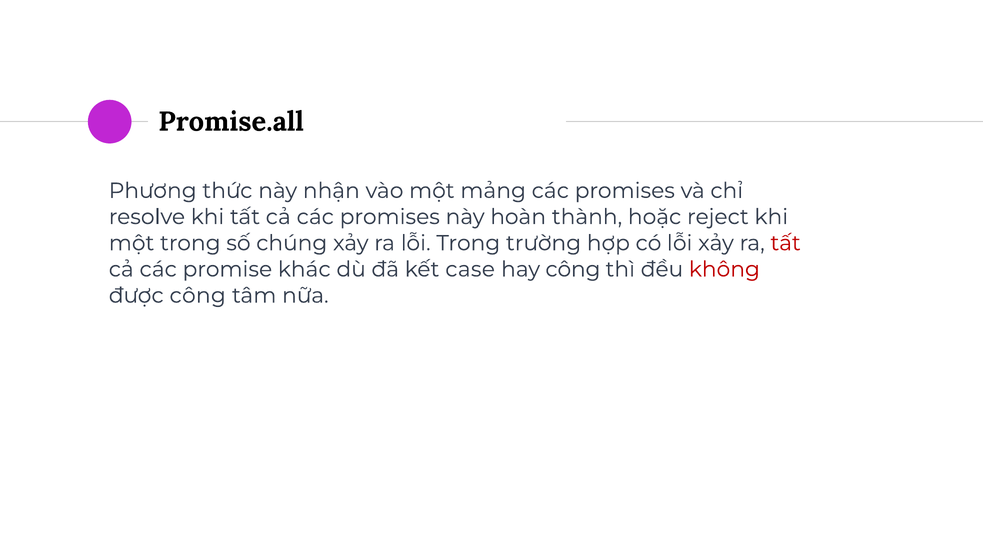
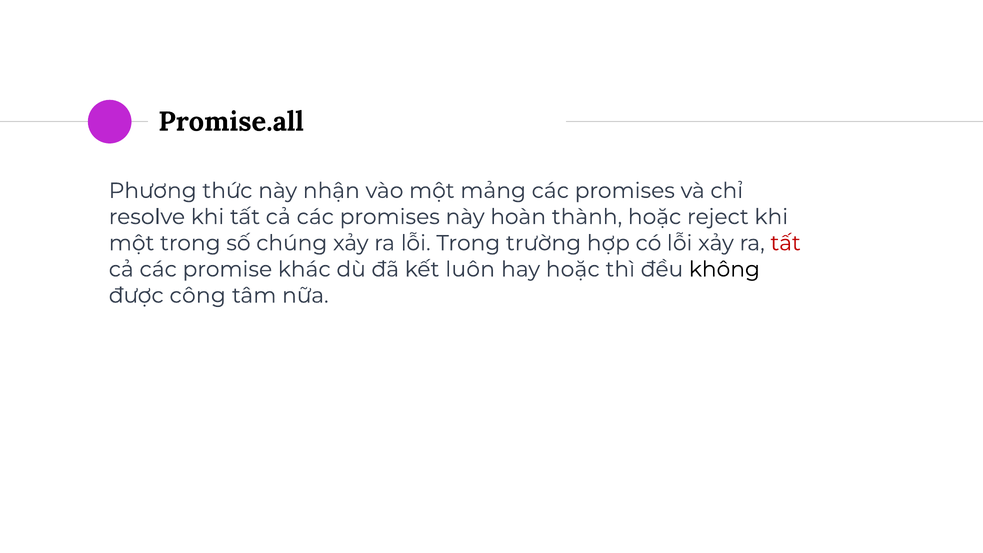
case: case -> luôn (470, 269)
hay công: công -> hoặc (573, 269)
không colour: red -> black (724, 269)
